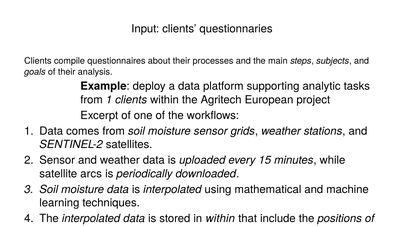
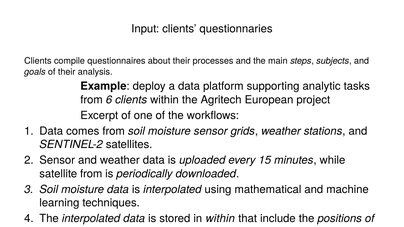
from 1: 1 -> 6 (109, 100)
satellite arcs: arcs -> from (91, 174)
